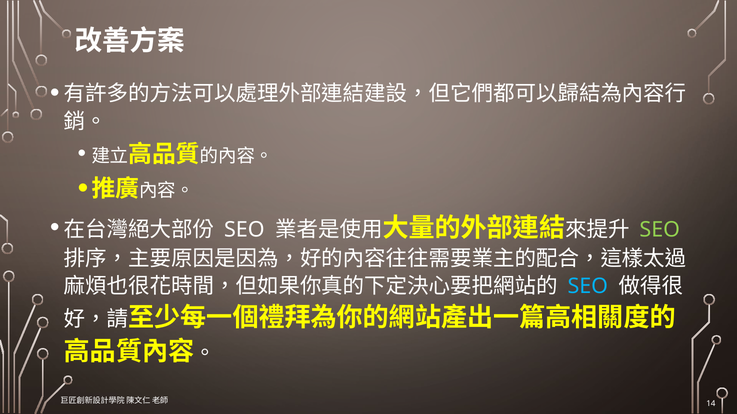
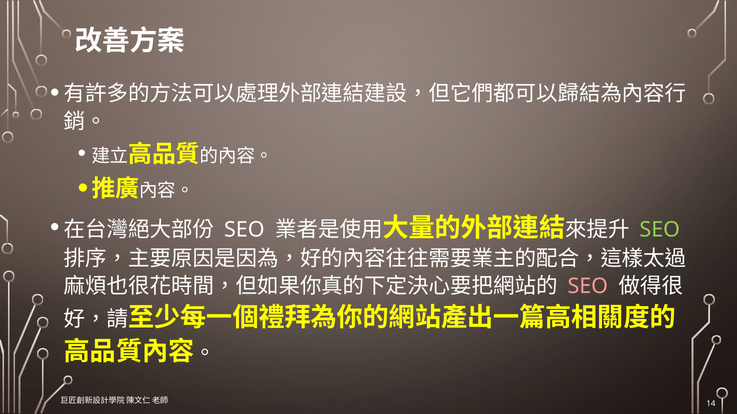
SEO colour: light blue -> pink (588, 287)
